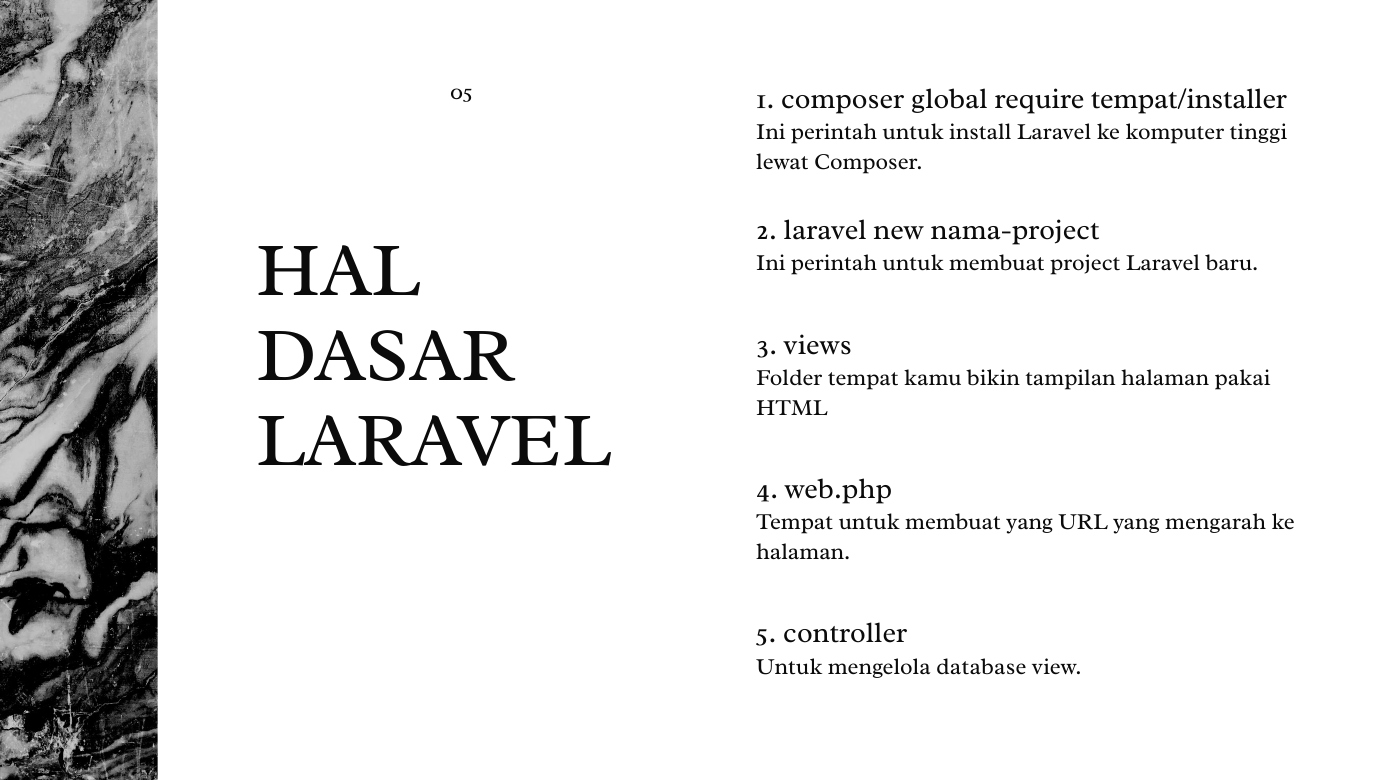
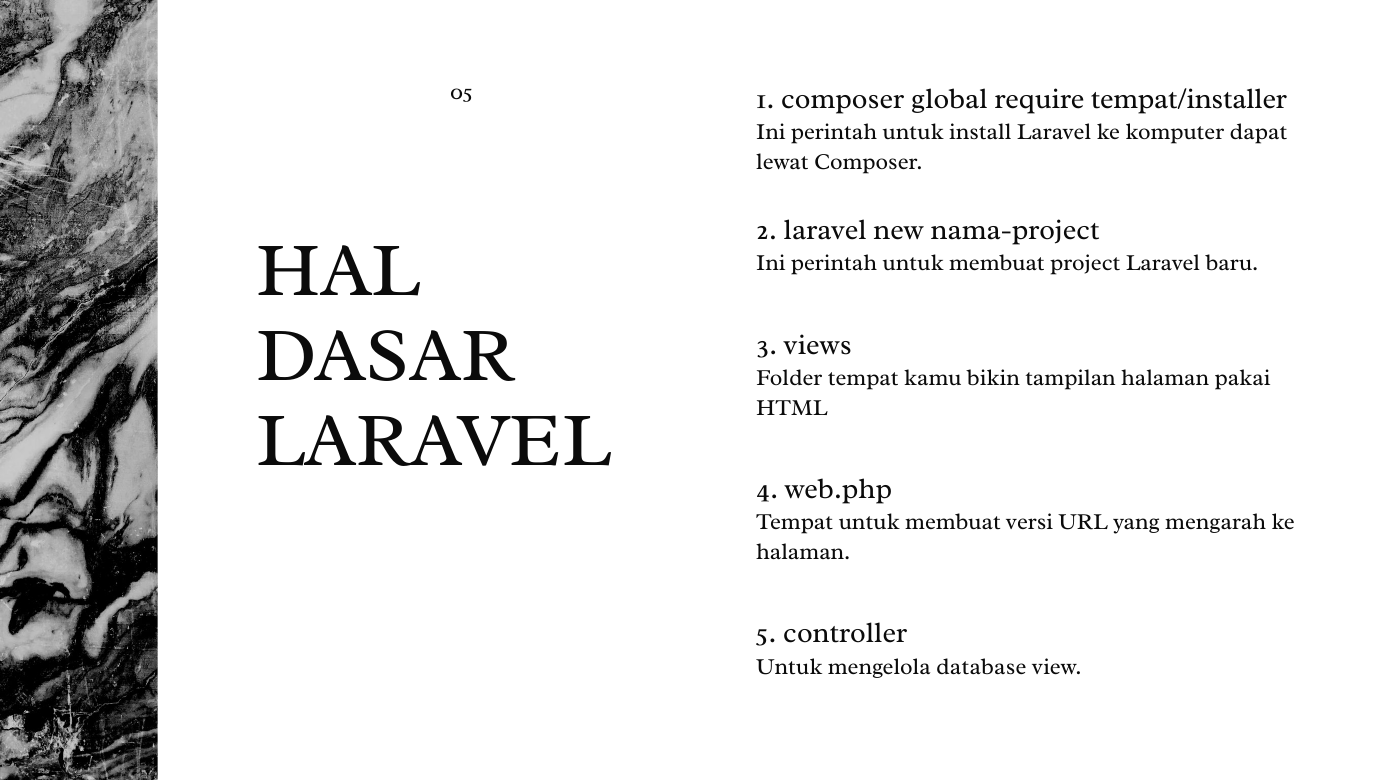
tinggi: tinggi -> dapat (1258, 132)
membuat yang: yang -> versi (1030, 521)
